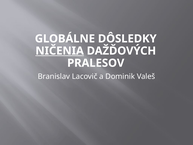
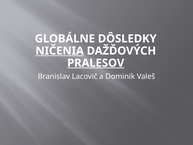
PRALESOV underline: none -> present (96, 63)
